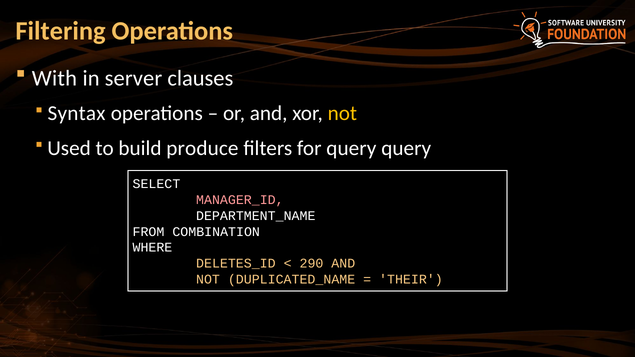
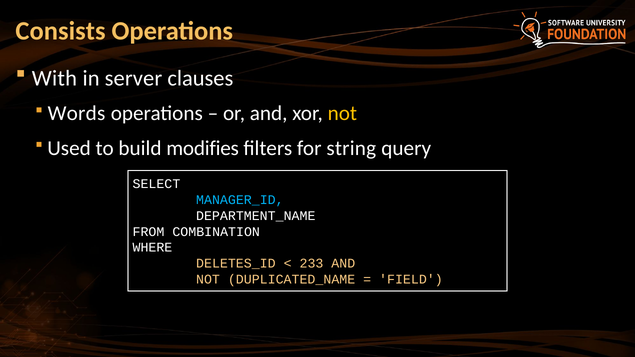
Filtering: Filtering -> Consists (61, 31)
Syntax: Syntax -> Words (77, 114)
produce: produce -> modifies (203, 148)
for query: query -> string (351, 148)
MANAGER_ID colour: pink -> light blue (240, 200)
290: 290 -> 233 (311, 264)
THEIR: THEIR -> FIELD (411, 280)
